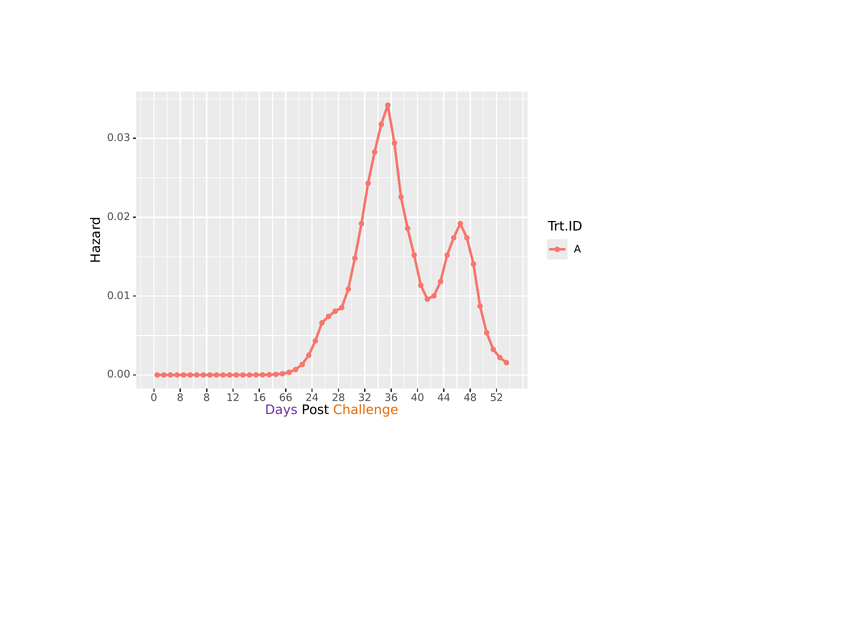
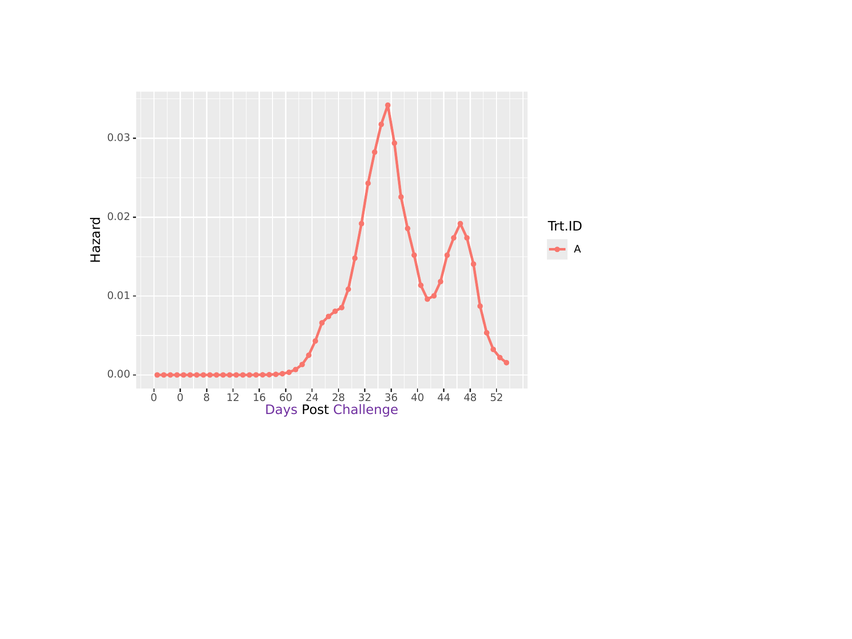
0 8: 8 -> 0 (180, 398)
66: 66 -> 60 (286, 398)
Challenge colour: orange -> purple (366, 410)
